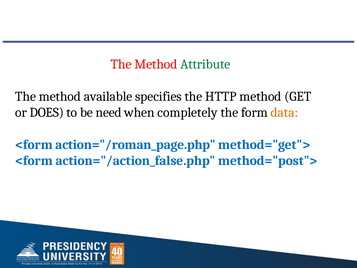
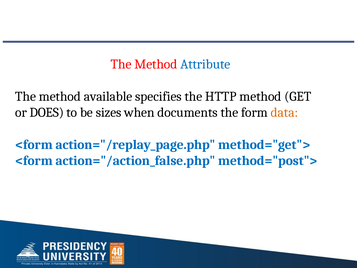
Attribute colour: green -> blue (205, 64)
need: need -> sizes (109, 112)
completely: completely -> documents (188, 112)
action="/roman_page.php: action="/roman_page.php -> action="/replay_page.php (136, 145)
